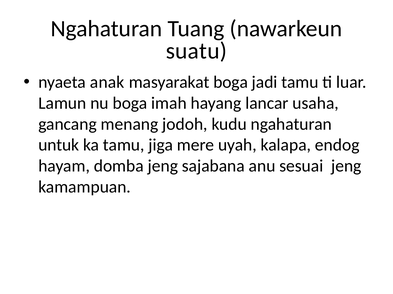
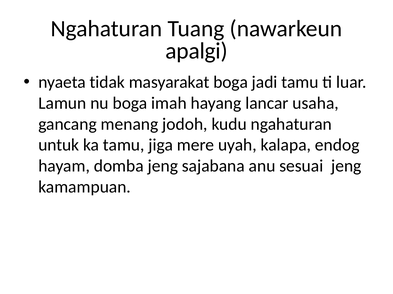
suatu: suatu -> apalgi (197, 51)
anak: anak -> tidak (107, 82)
